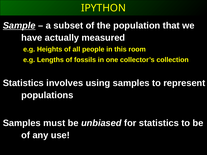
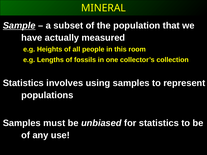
IPYTHON: IPYTHON -> MINERAL (103, 8)
